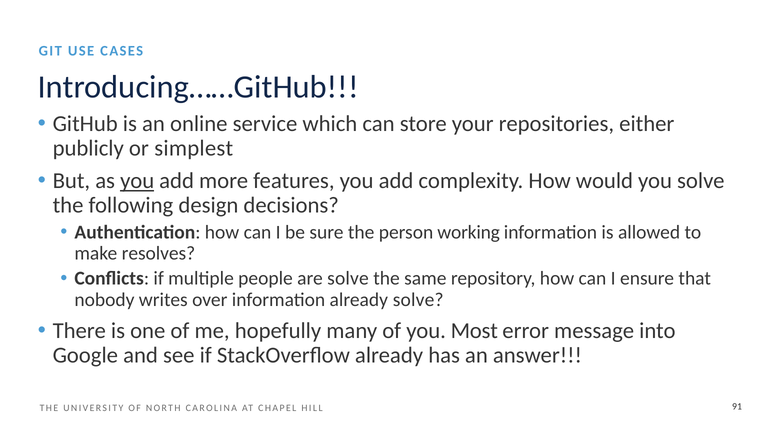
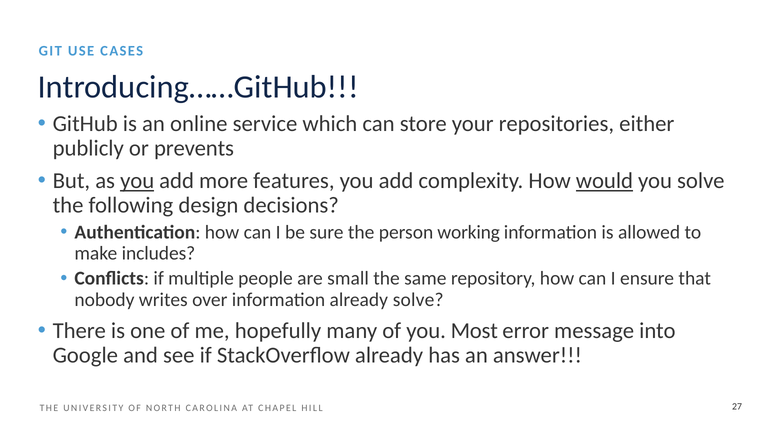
simplest: simplest -> prevents (194, 148)
would underline: none -> present (604, 181)
resolves: resolves -> includes (158, 253)
are solve: solve -> small (348, 278)
91: 91 -> 27 (737, 406)
